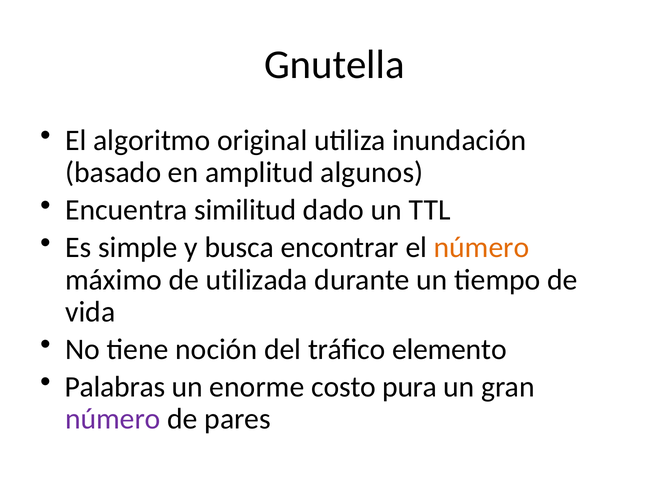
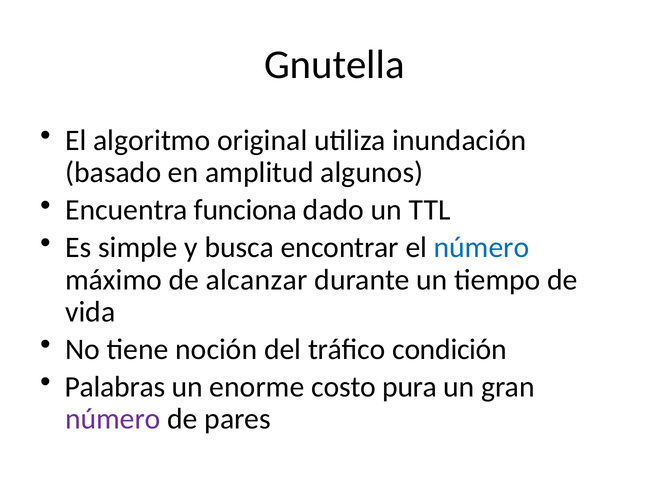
similitud: similitud -> funciona (245, 210)
número colour: orange -> blue (482, 247)
utilizada: utilizada -> alcanzar (257, 280)
elemento: elemento -> condición (450, 349)
